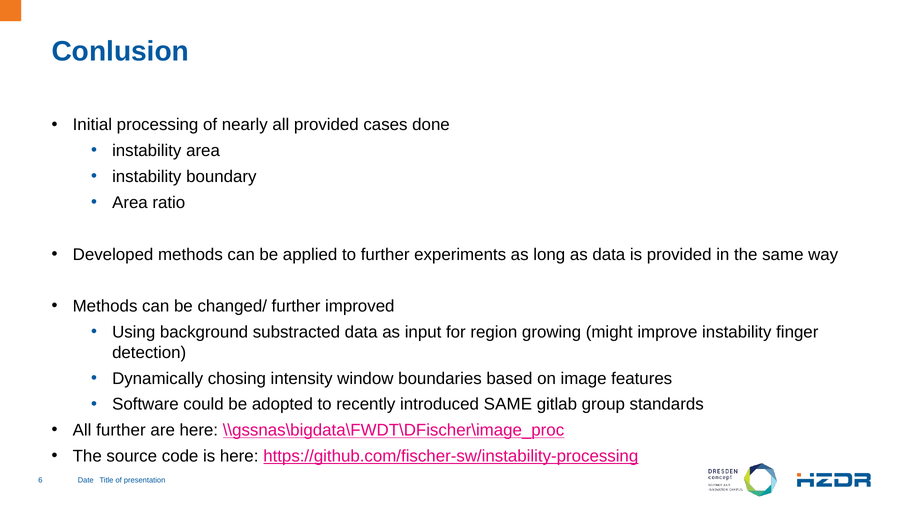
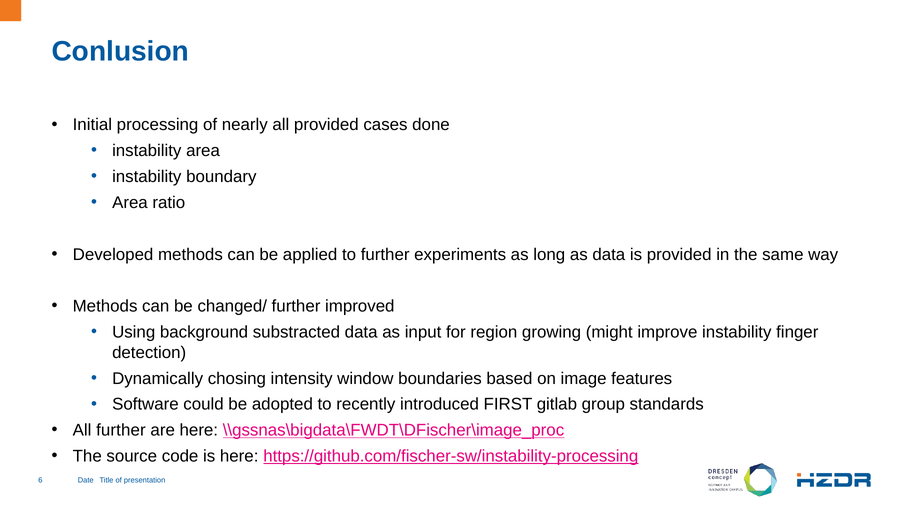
introduced SAME: SAME -> FIRST (508, 404)
